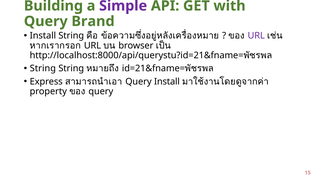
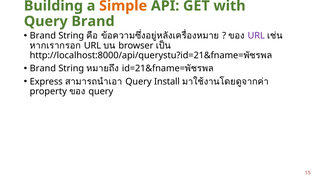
Simple colour: purple -> orange (123, 6)
Install: Install -> Brand (43, 36)
String: String -> Brand (43, 68)
